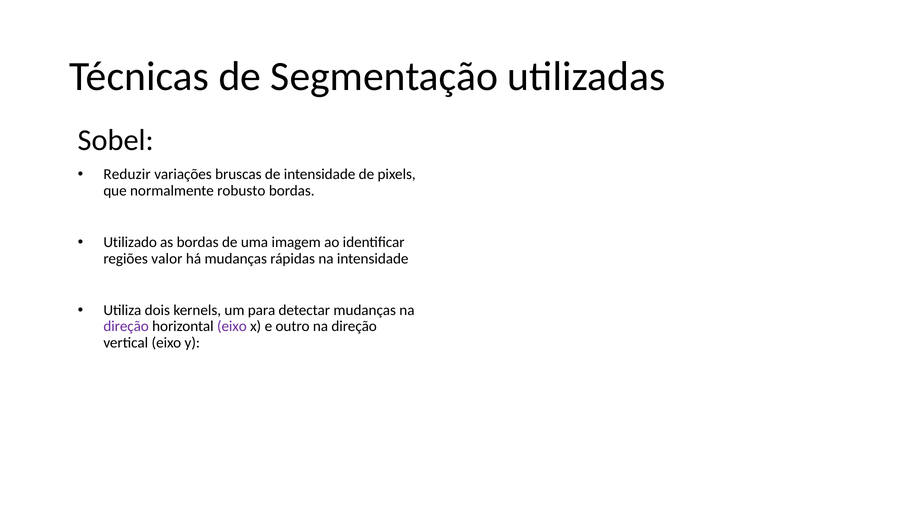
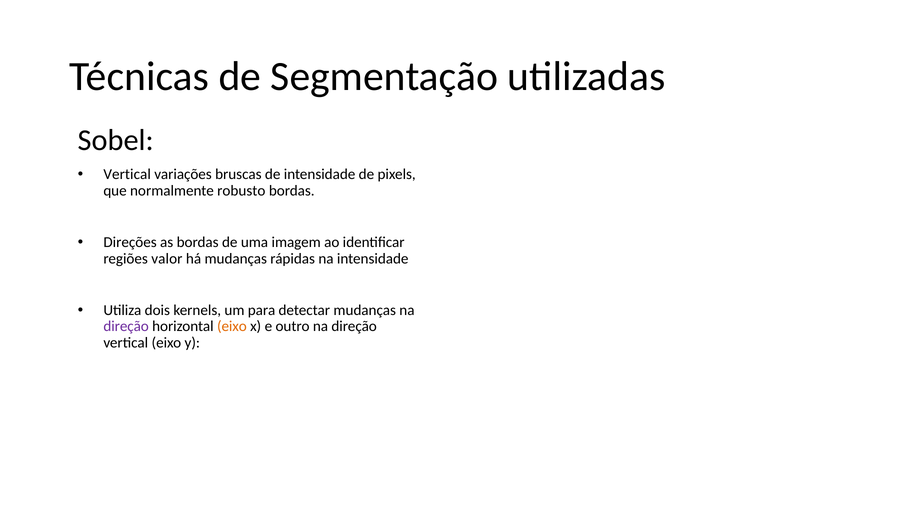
Reduzir: Reduzir -> Vertical (127, 175)
Utilizado: Utilizado -> Direções (130, 242)
eixo colour: purple -> orange (232, 327)
